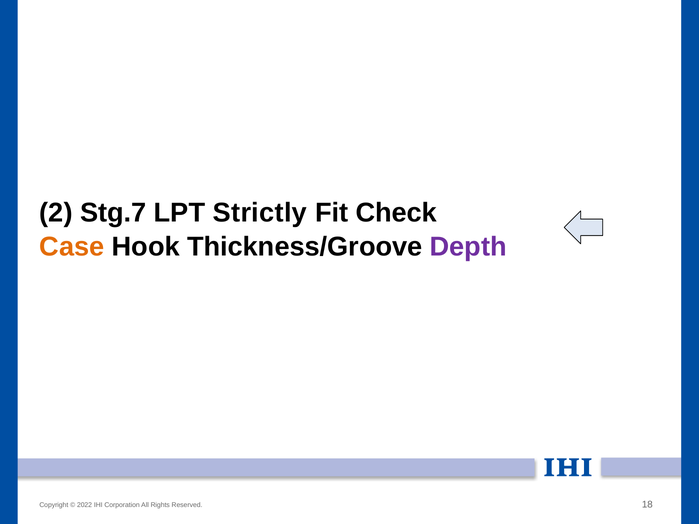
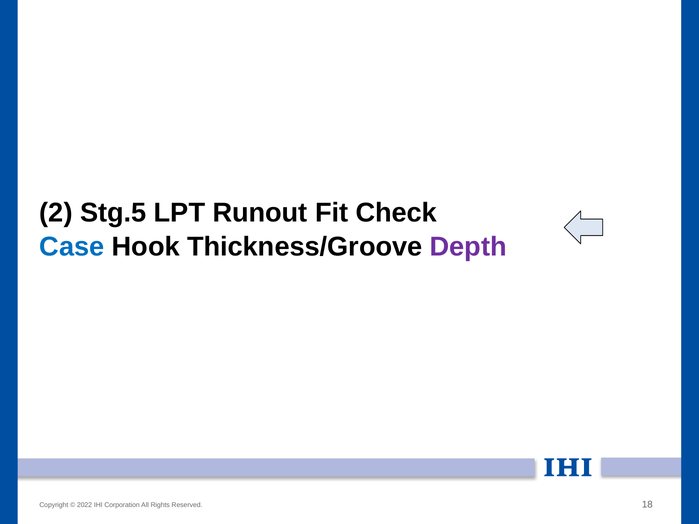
Stg.7: Stg.7 -> Stg.5 (113, 213)
Strictly: Strictly -> Runout (260, 213)
Case colour: orange -> blue (72, 247)
